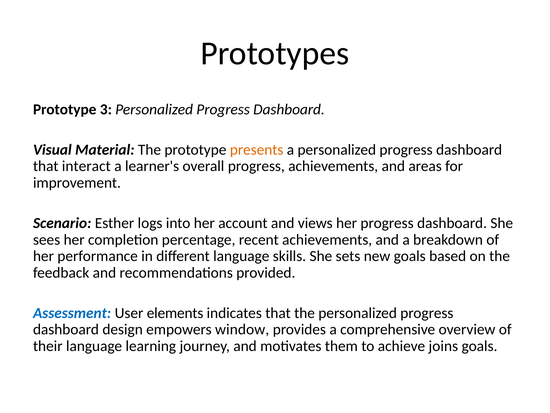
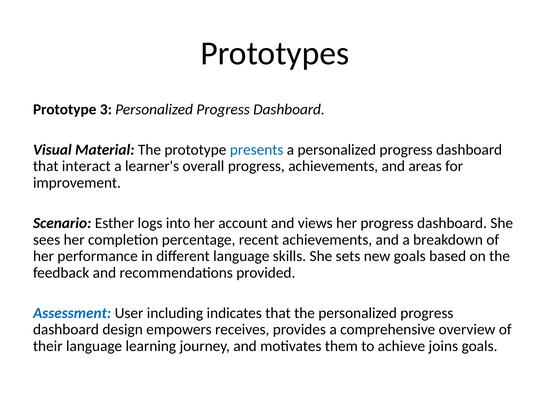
presents colour: orange -> blue (257, 150)
elements: elements -> including (175, 313)
window: window -> receives (242, 329)
